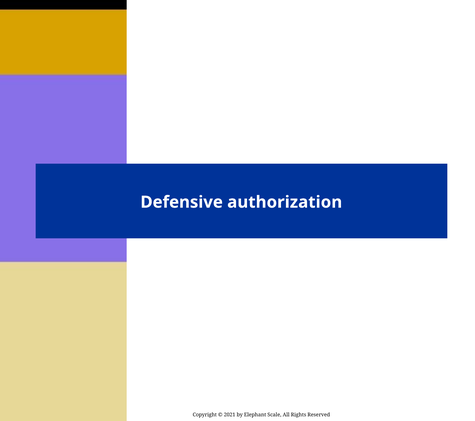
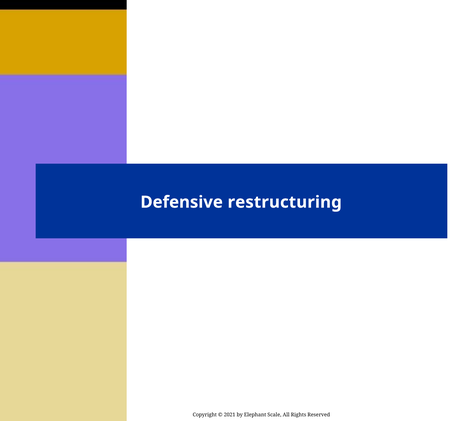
authorization: authorization -> restructuring (285, 202)
